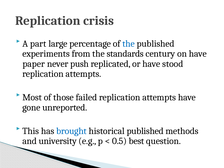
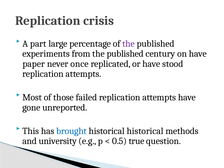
the colour: blue -> purple (129, 44)
from the standards: standards -> published (125, 54)
push: push -> once (79, 64)
historical published: published -> historical (145, 131)
best: best -> true (136, 141)
